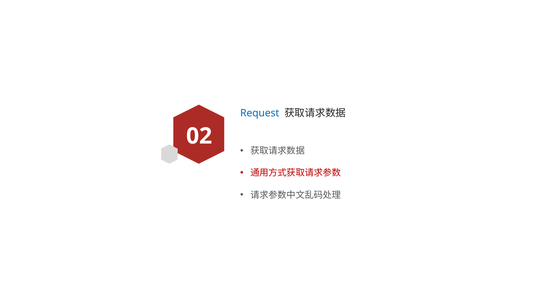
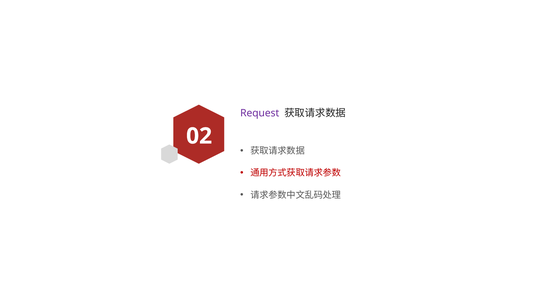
Request colour: blue -> purple (260, 113)
